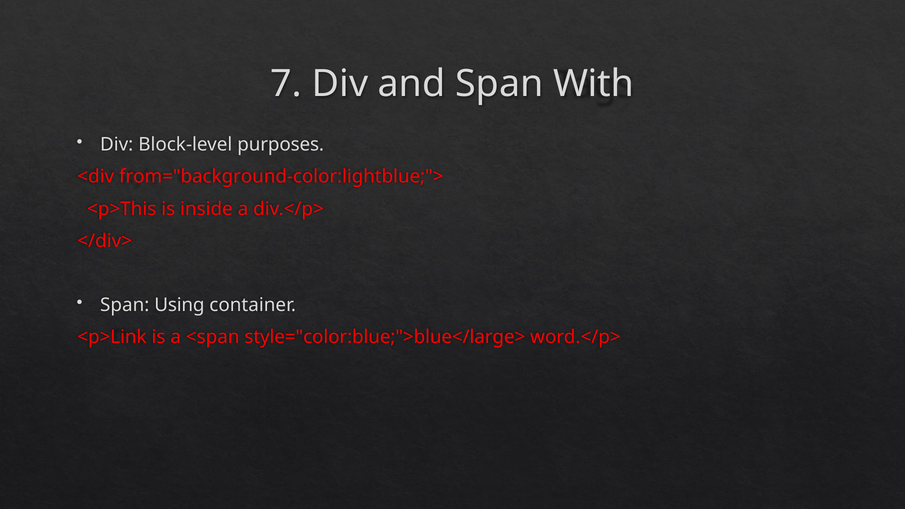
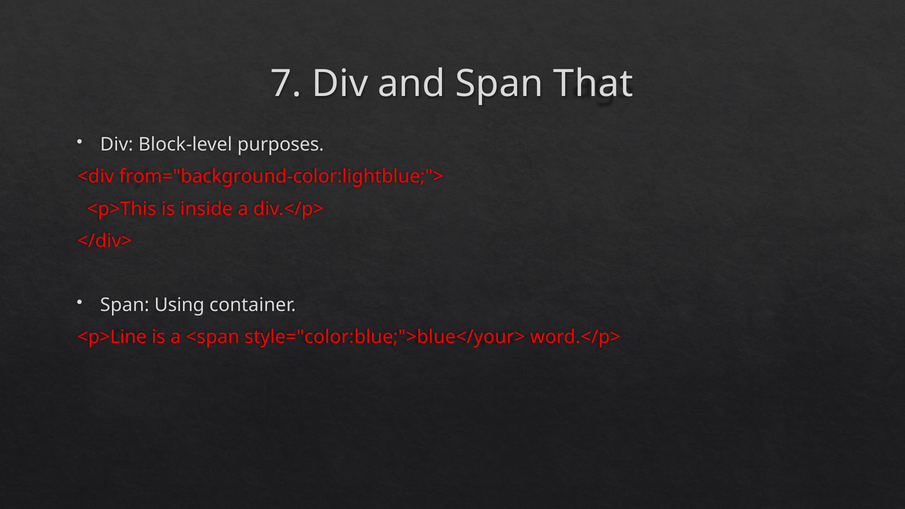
With: With -> That (593, 84)
<p>Link: <p>Link -> <p>Line (112, 337)
style="color:blue;">blue</large>: style="color:blue;">blue</large> -> style="color:blue;">blue</your> (385, 337)
